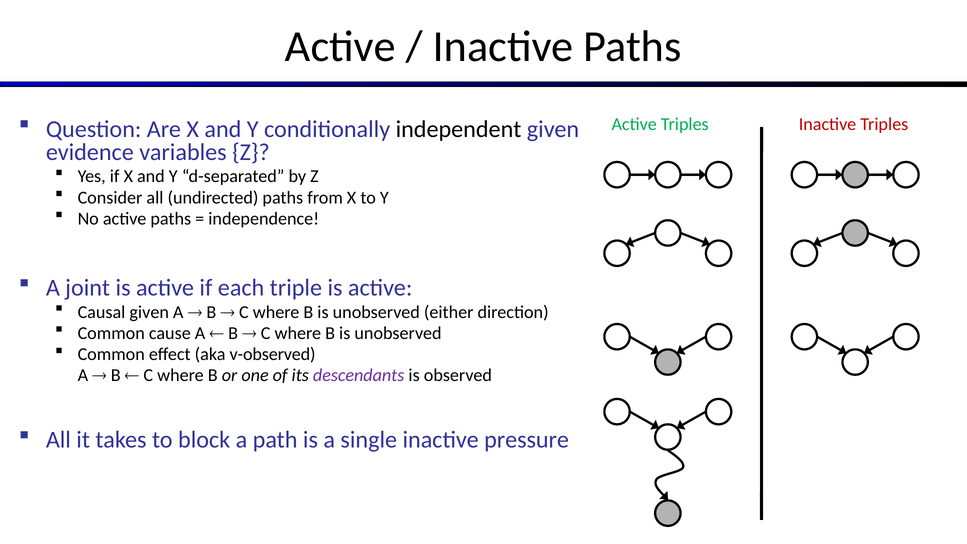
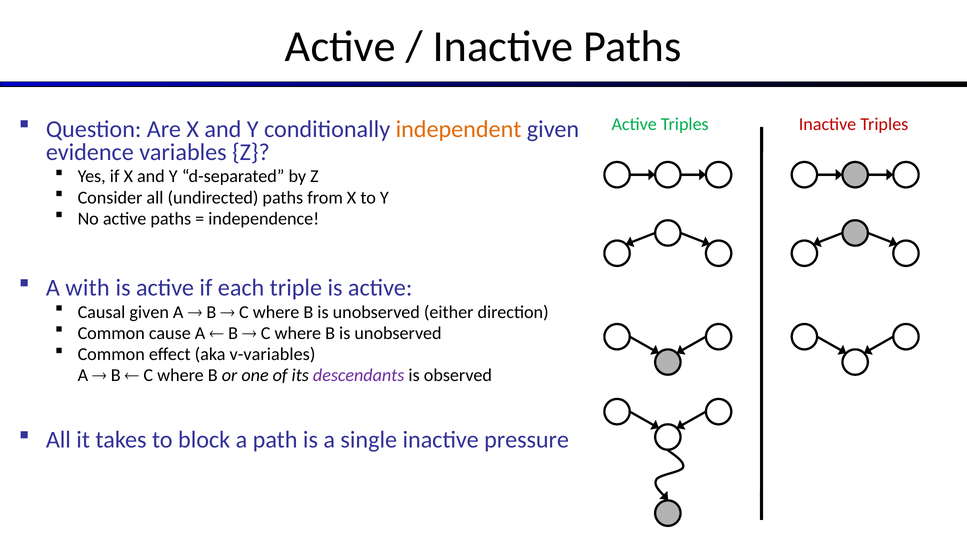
independent colour: black -> orange (459, 129)
joint: joint -> with (88, 288)
v-observed: v-observed -> v-variables (272, 354)
